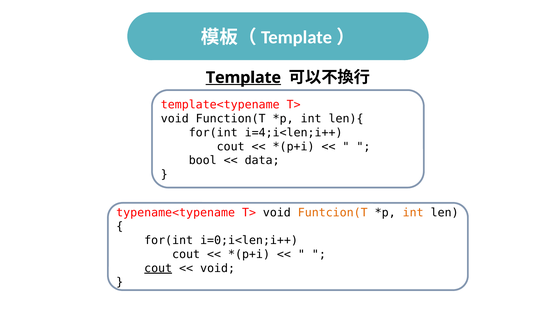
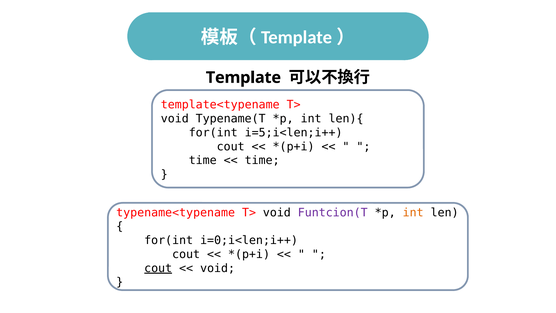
Template underline: present -> none (243, 77)
Function(T: Function(T -> Typename(T (231, 119)
i=4;i<len;i++: i=4;i<len;i++ -> i=5;i<len;i++ (294, 133)
bool: bool -> time (203, 160)
data: data -> time (262, 160)
Funtcion(T colour: orange -> purple (333, 212)
